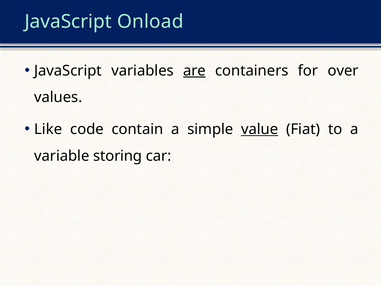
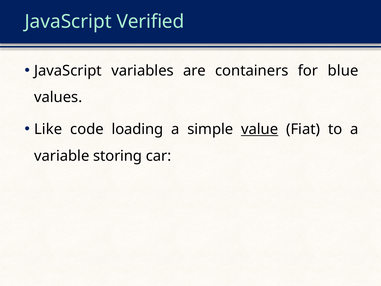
Onload: Onload -> Verified (150, 22)
are underline: present -> none (194, 71)
over: over -> blue (343, 71)
contain: contain -> loading (137, 129)
